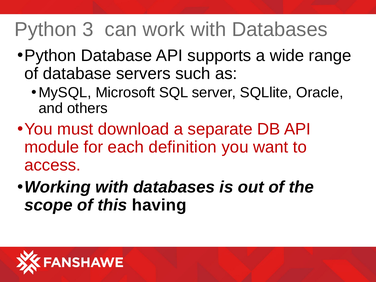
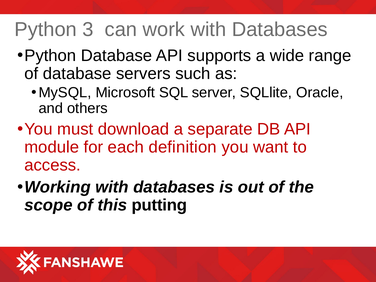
having: having -> putting (159, 205)
